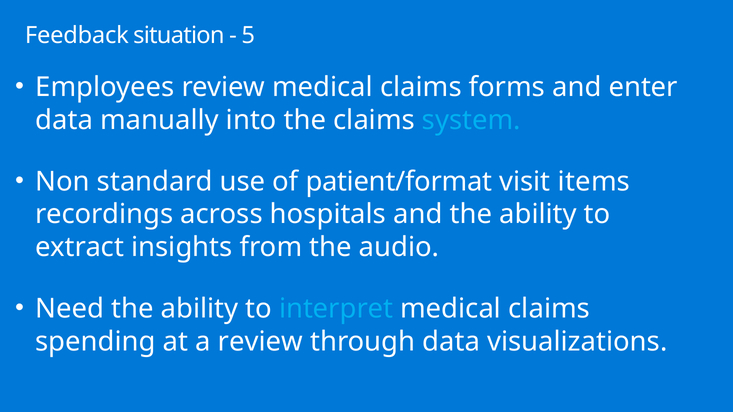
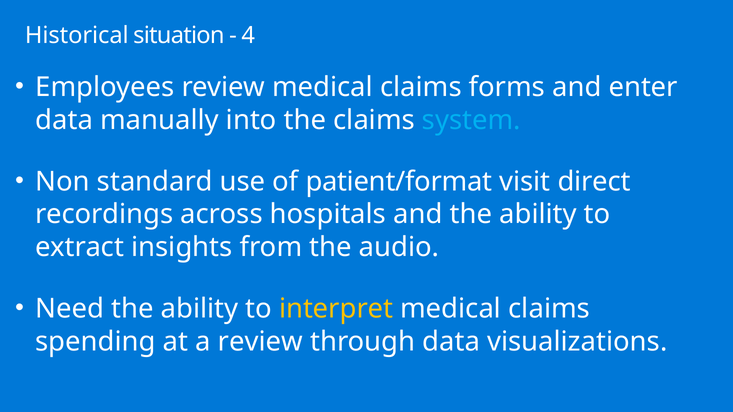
Feedback: Feedback -> Historical (77, 36)
5: 5 -> 4 (248, 36)
items: items -> direct (594, 182)
interpret colour: light blue -> yellow (336, 309)
